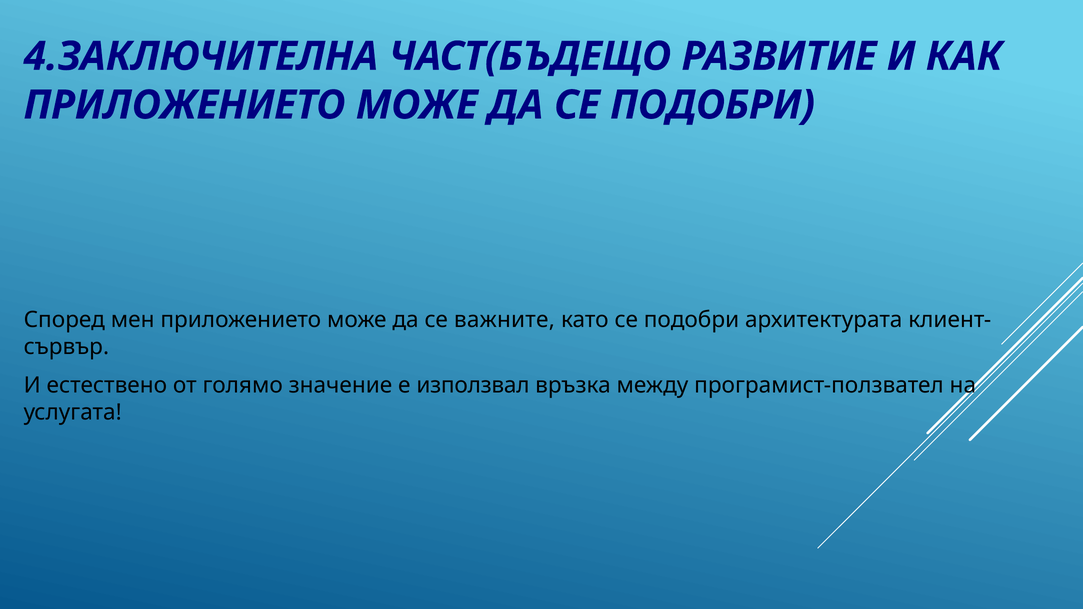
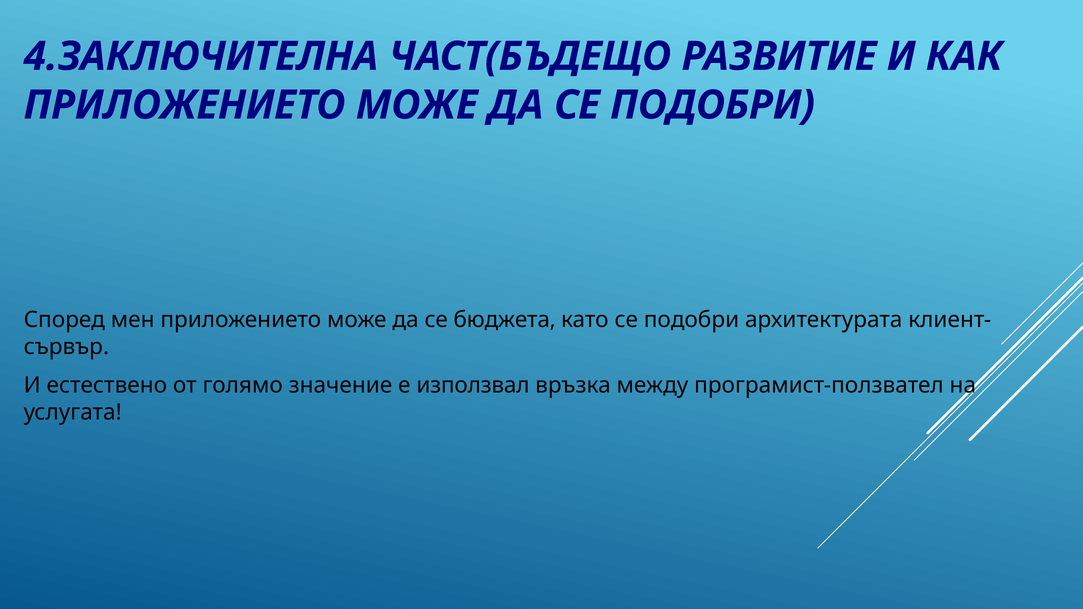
важните: важните -> бюджета (505, 320)
